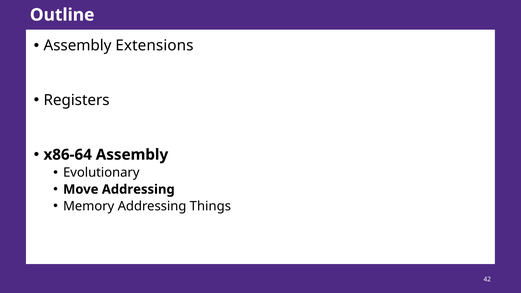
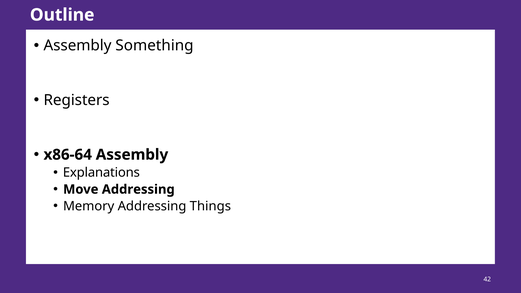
Extensions: Extensions -> Something (154, 46)
Evolutionary: Evolutionary -> Explanations (101, 173)
